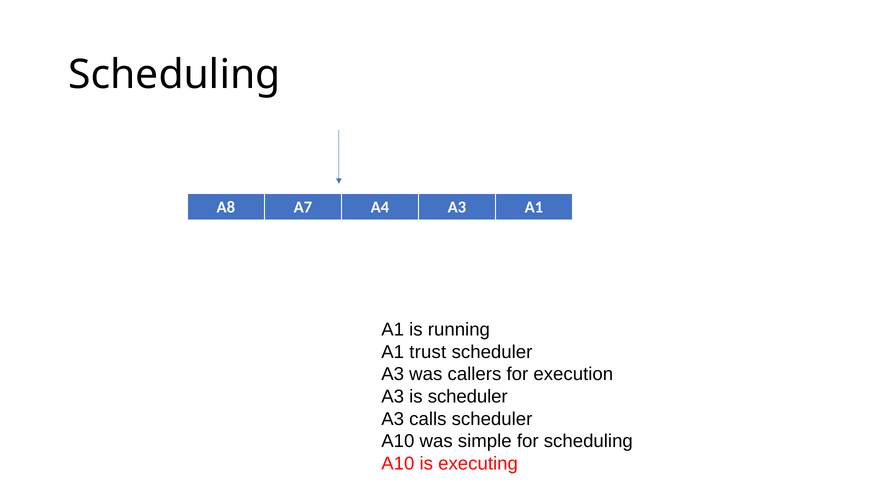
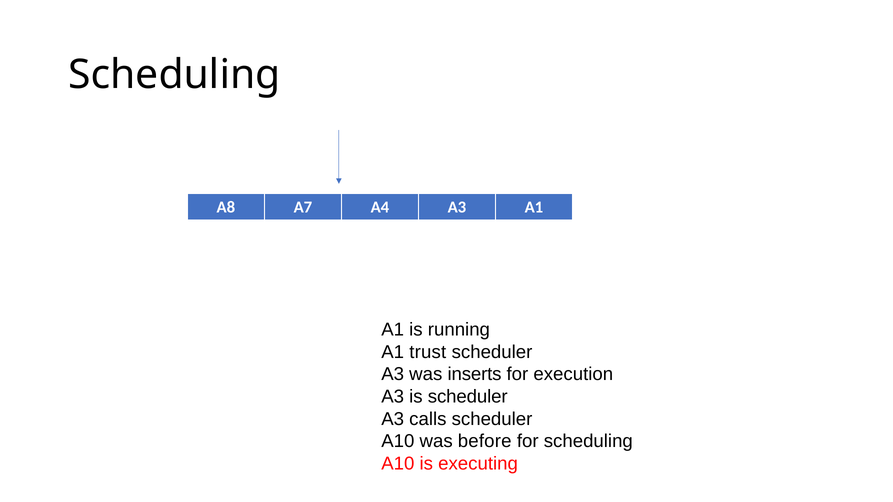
callers: callers -> inserts (475, 375)
simple: simple -> before (485, 442)
